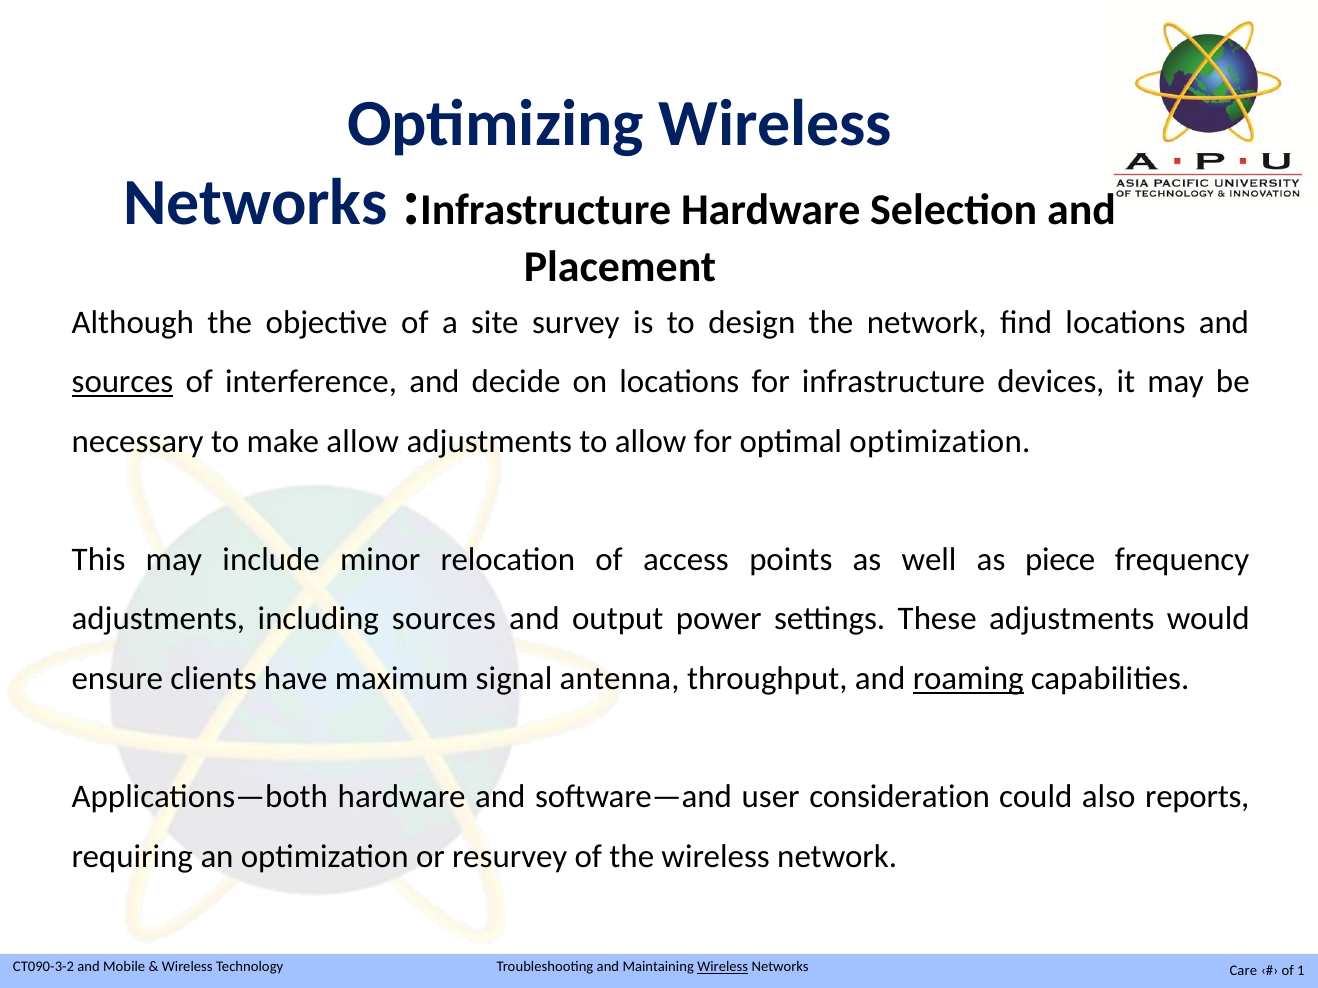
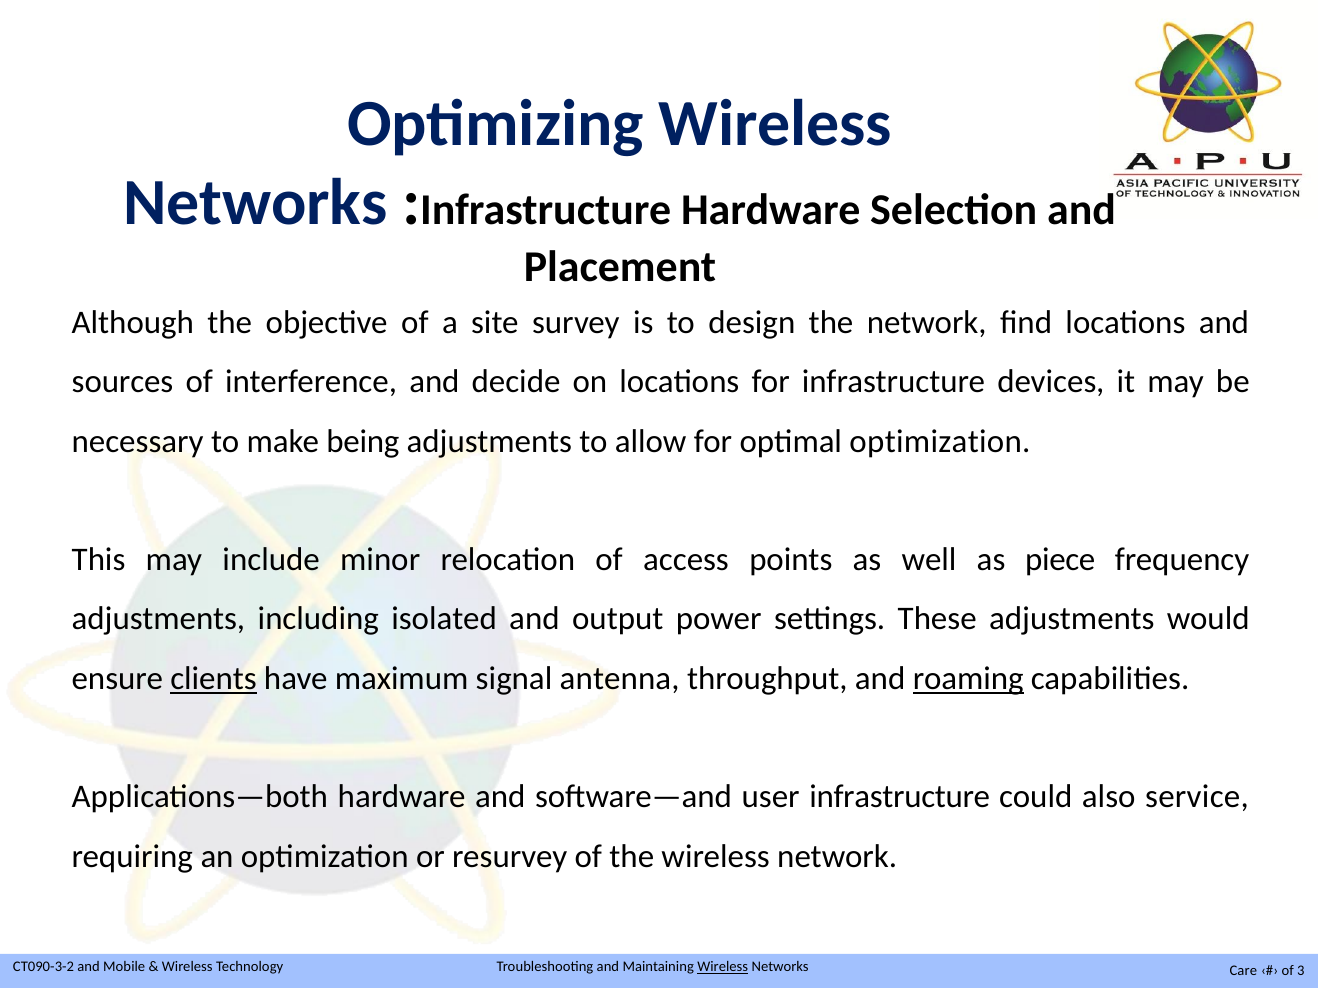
sources underline: present -> none (123, 382)
make allow: allow -> being (363, 442)
including sources: sources -> isolated (444, 619)
clients underline: none -> present (213, 679)
user consideration: consideration -> infrastructure (900, 797)
reports: reports -> service (1197, 797)
1: 1 -> 3 (1301, 971)
